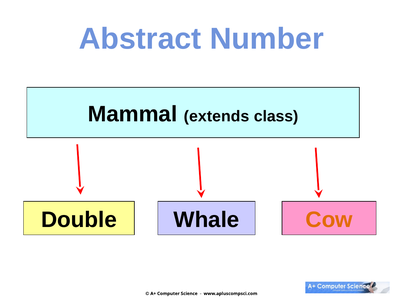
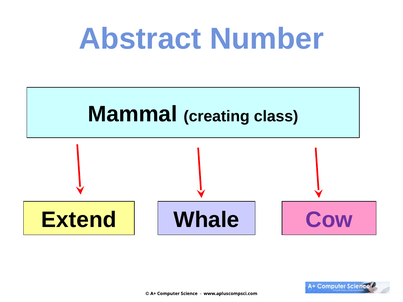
extends: extends -> creating (217, 116)
Double: Double -> Extend (79, 220)
Cow colour: orange -> purple (329, 220)
